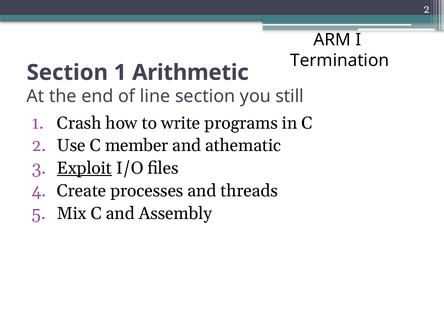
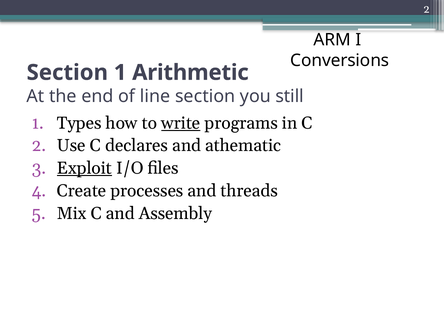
Termination: Termination -> Conversions (340, 60)
Crash: Crash -> Types (79, 123)
write underline: none -> present (181, 123)
member: member -> declares (137, 146)
